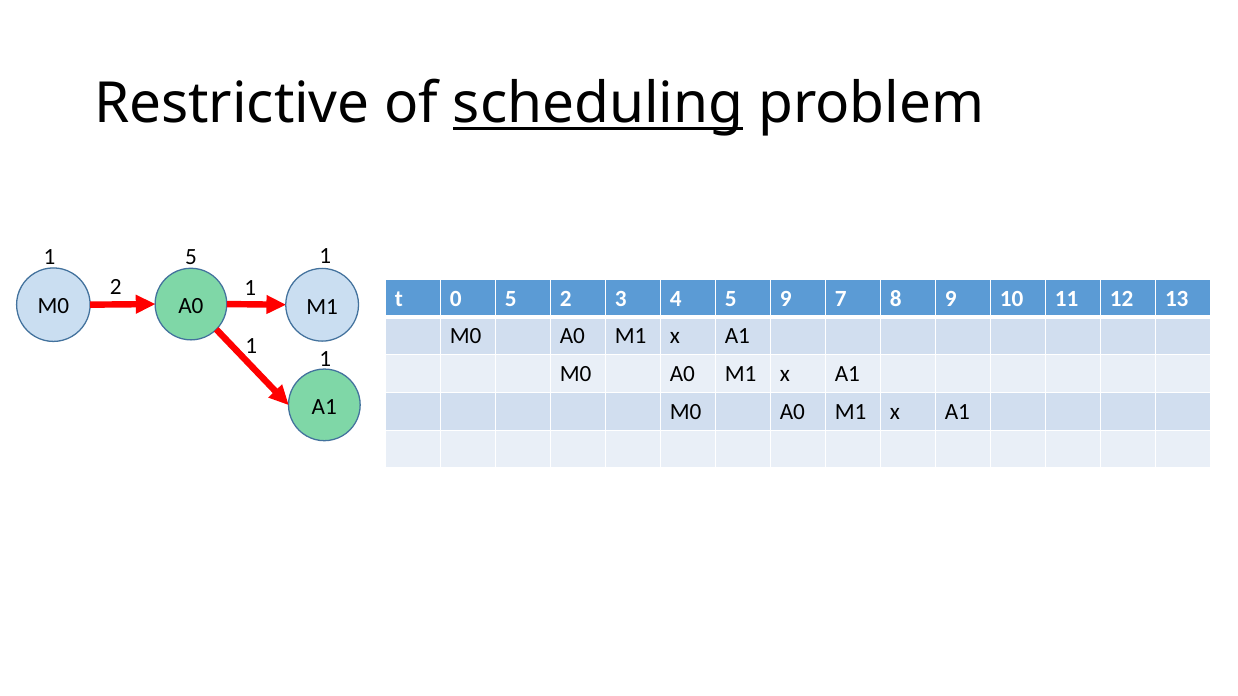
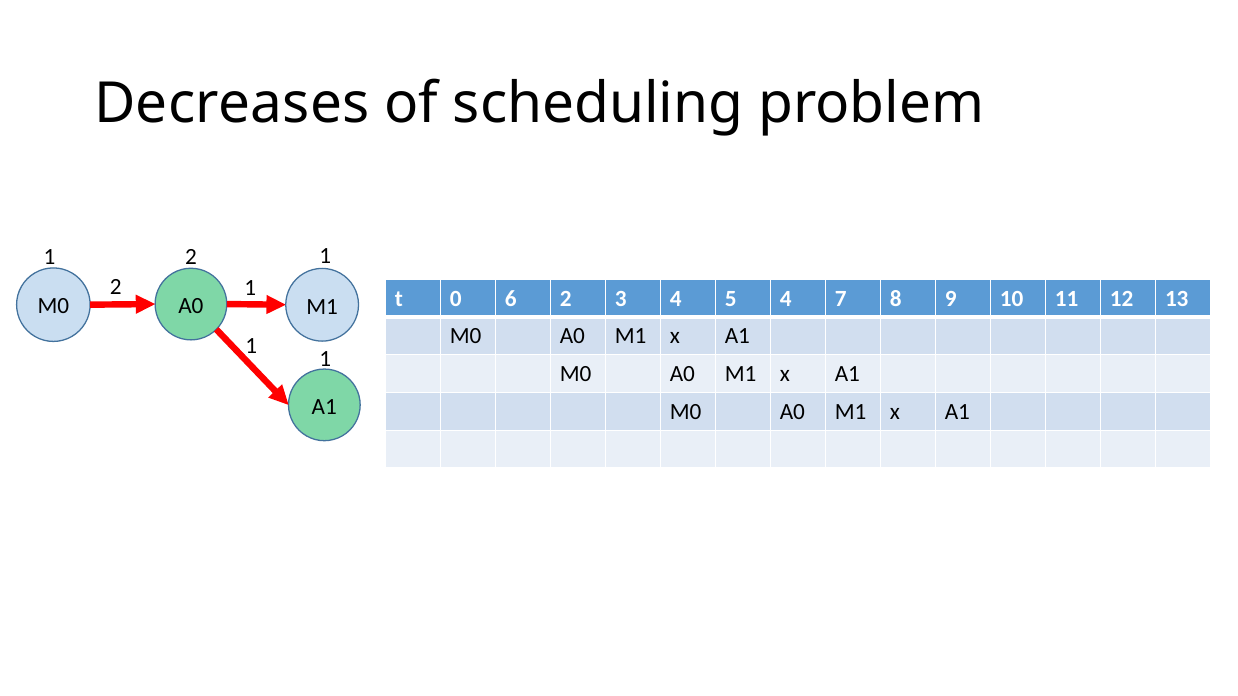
Restrictive: Restrictive -> Decreases (232, 104)
scheduling underline: present -> none (598, 104)
5: 5 -> 2 (191, 257)
0 5: 5 -> 6 (511, 299)
5 9: 9 -> 4 (786, 299)
